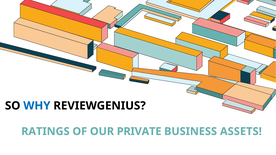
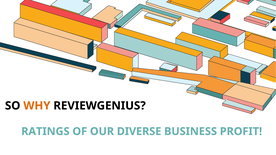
WHY colour: blue -> orange (37, 106)
PRIVATE: PRIVATE -> DIVERSE (139, 132)
ASSETS: ASSETS -> PROFIT (241, 132)
